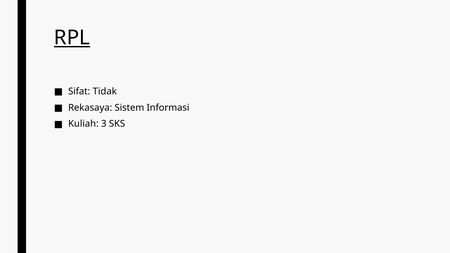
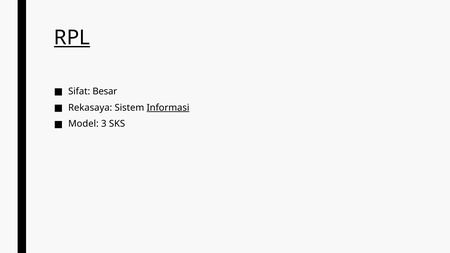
Tidak: Tidak -> Besar (105, 91)
Informasi underline: none -> present (168, 108)
Kuliah: Kuliah -> Model (83, 124)
